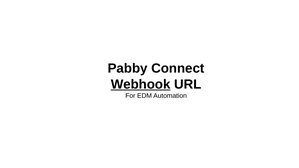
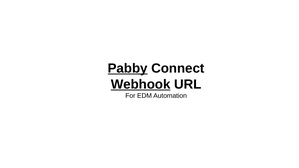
Pabby underline: none -> present (128, 68)
